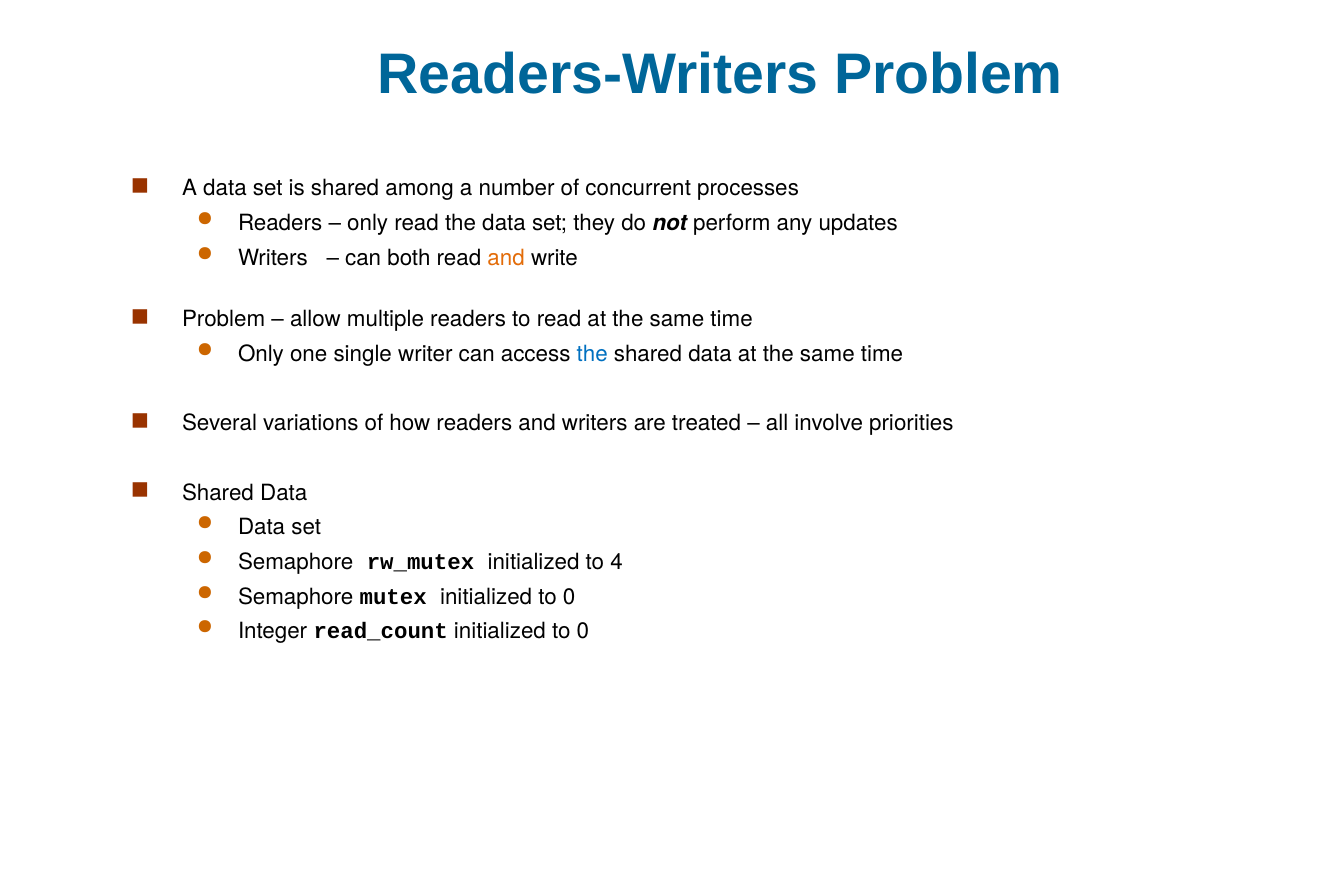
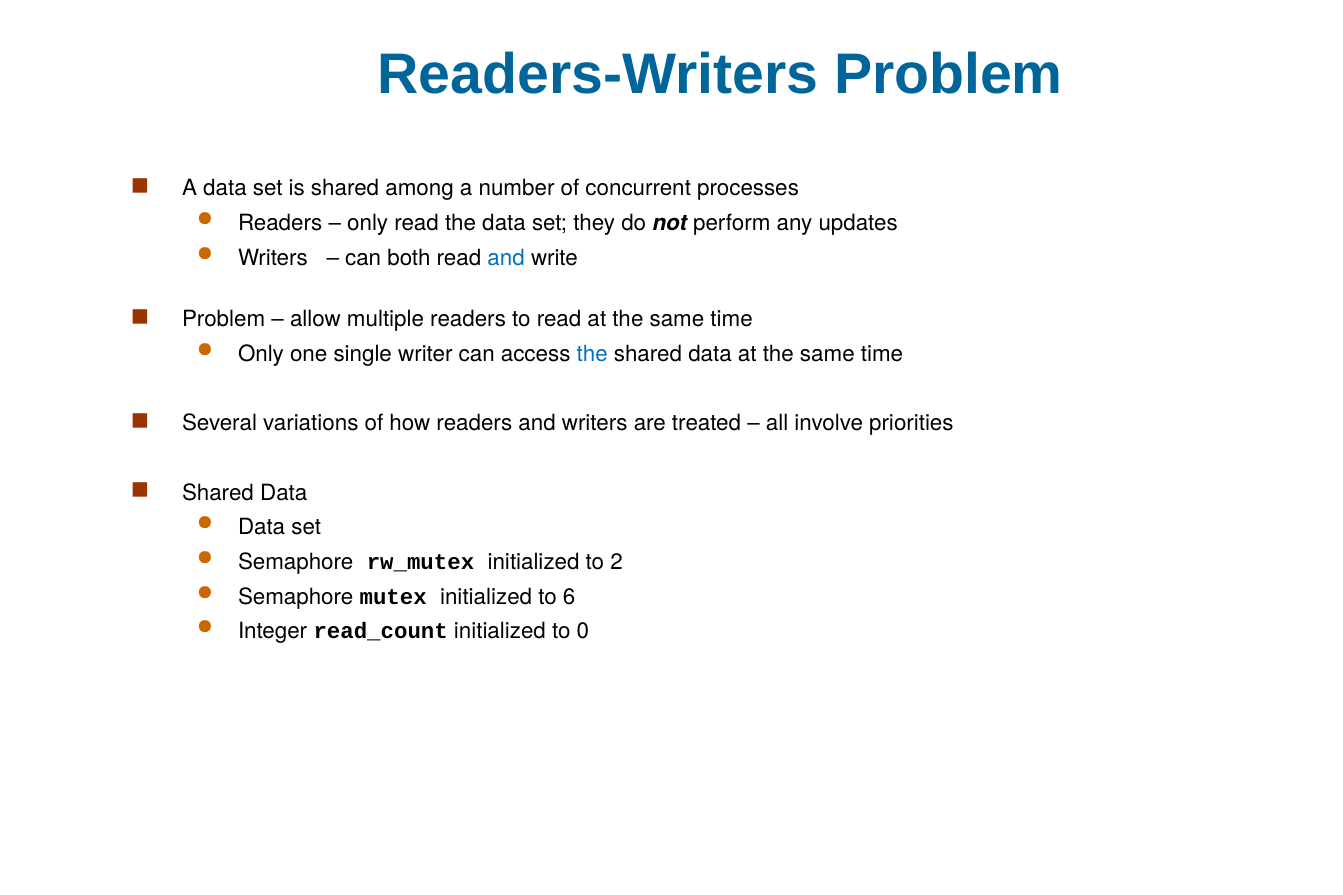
and colour: orange -> blue (506, 258)
4: 4 -> 2 (617, 562)
mutex initialized to 0: 0 -> 6 (569, 597)
